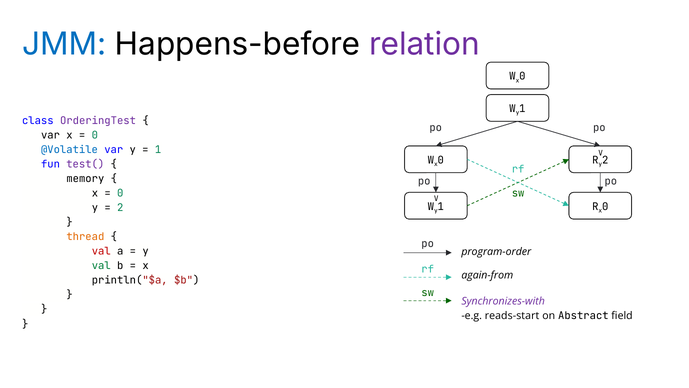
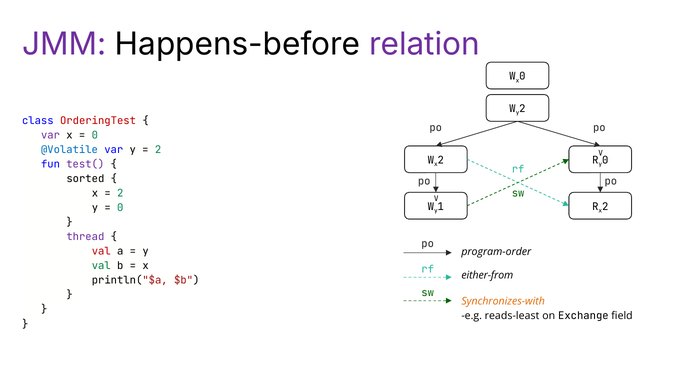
JMM colour: blue -> purple (64, 44)
1: 1 -> 2 (522, 109)
OrderingTest colour: purple -> red (98, 121)
var colour: black -> purple (50, 135)
1: 1 -> 2 (158, 150)
0: 0 -> 2 (441, 160)
y 2: 2 -> 0 (605, 160)
memory: memory -> sorted (85, 179)
0: 0 -> 2 (120, 193)
0: 0 -> 2 (605, 206)
2: 2 -> 0 (120, 208)
thread colour: orange -> purple (85, 237)
again-from: again-from -> either-from (487, 275)
Synchronizes-with colour: purple -> orange (503, 301)
reads-start: reads-start -> reads-least (512, 316)
Abstract: Abstract -> Exchange (583, 316)
